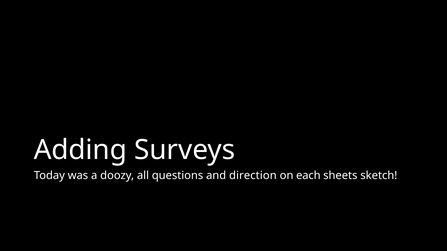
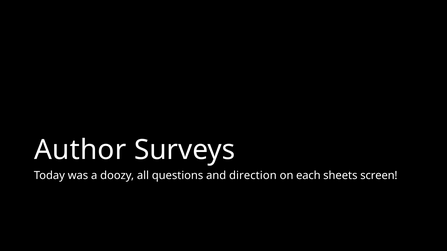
Adding: Adding -> Author (80, 150)
sketch: sketch -> screen (379, 176)
